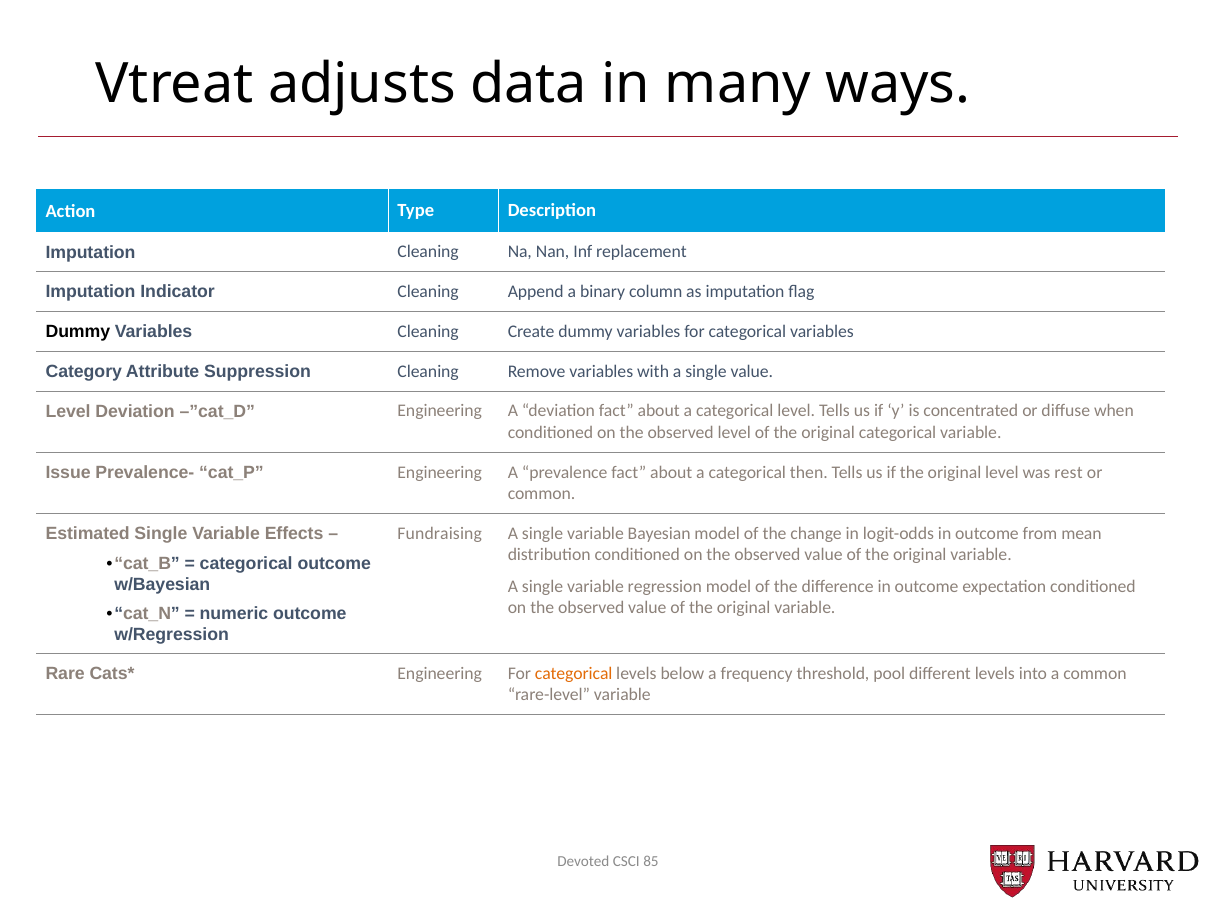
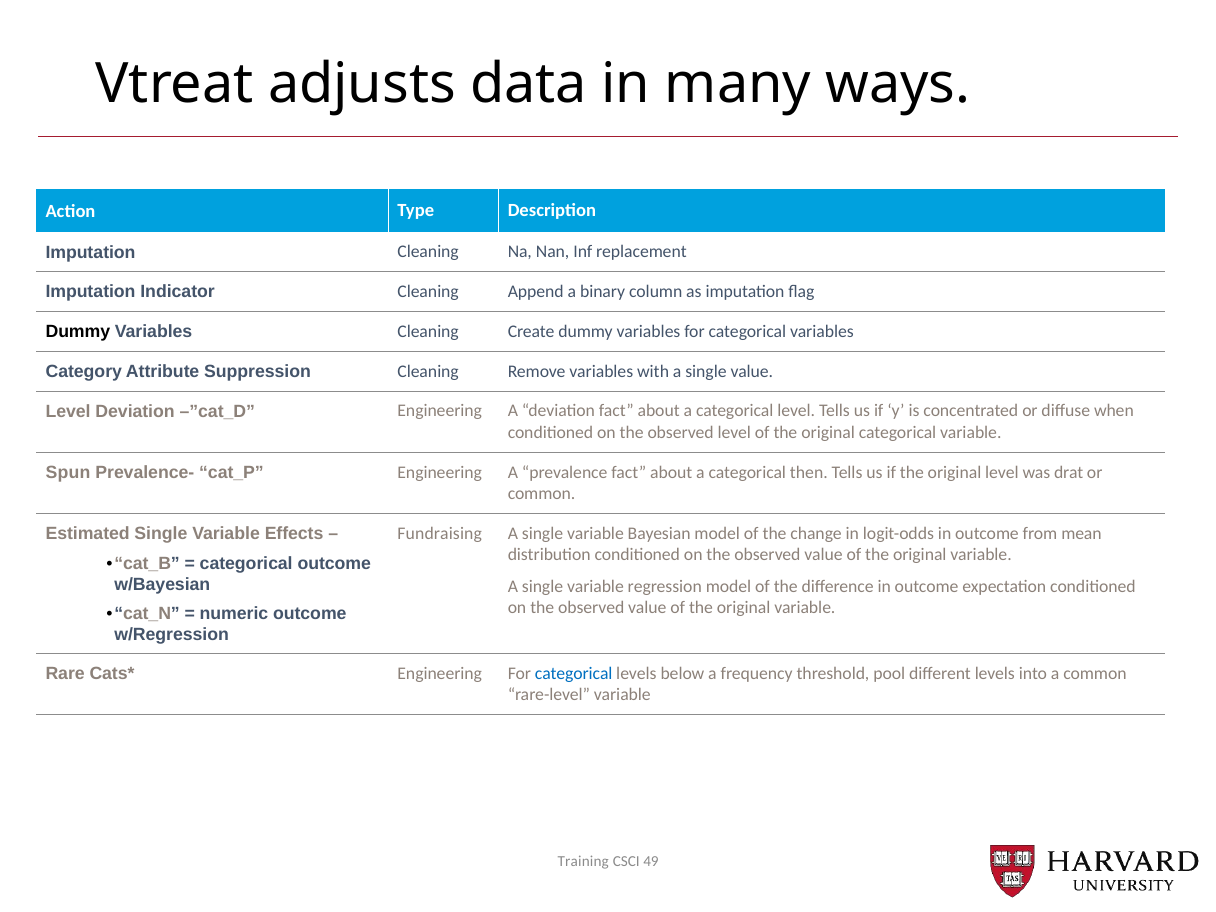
Issue: Issue -> Spun (68, 473)
rest: rest -> drat (1069, 472)
categorical colour: orange -> blue (574, 673)
Devoted: Devoted -> Training (583, 861)
85: 85 -> 49 (651, 861)
